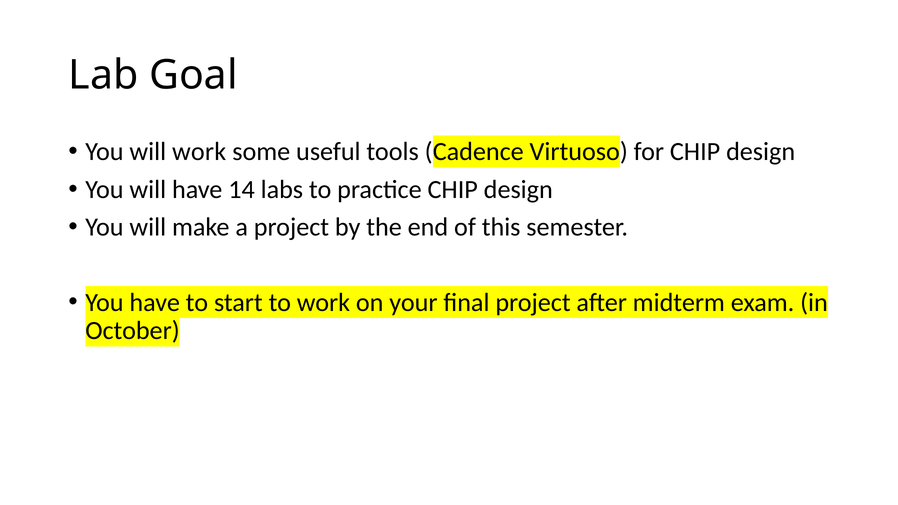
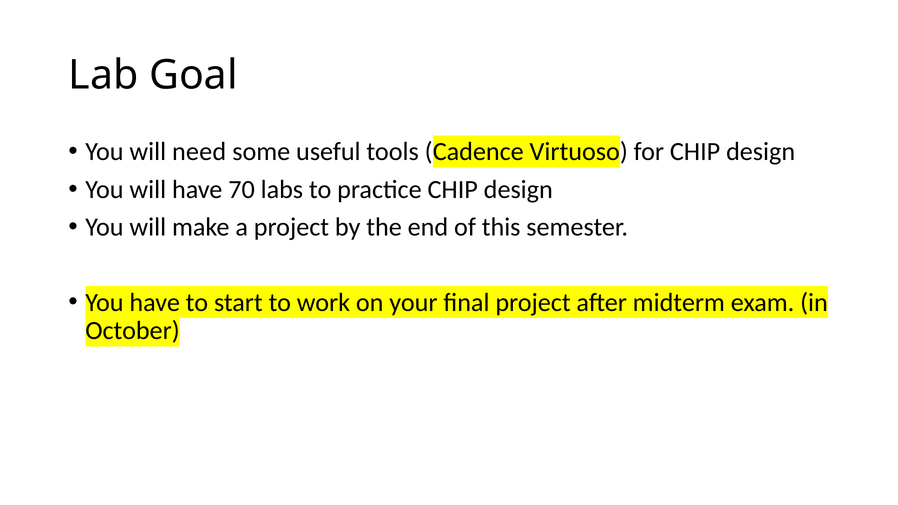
will work: work -> need (199, 152)
14: 14 -> 70 (242, 189)
